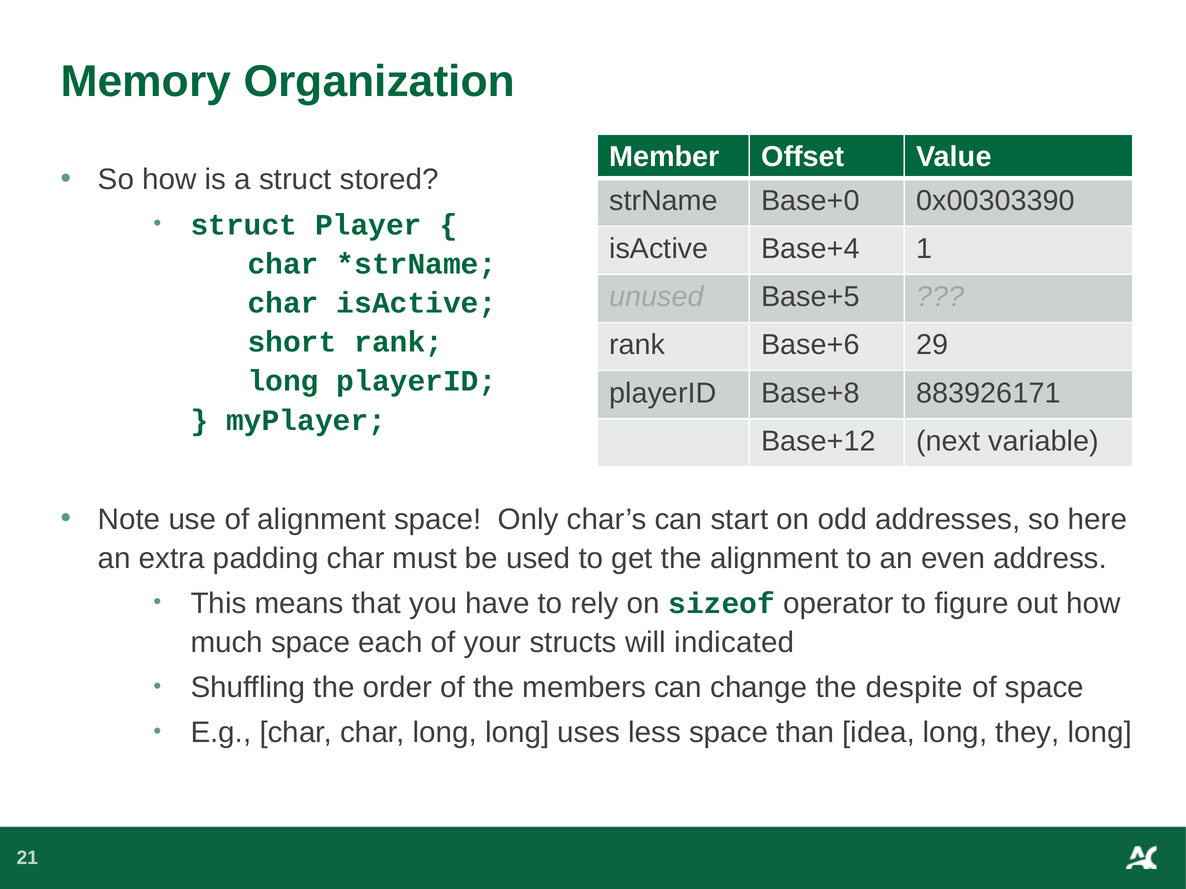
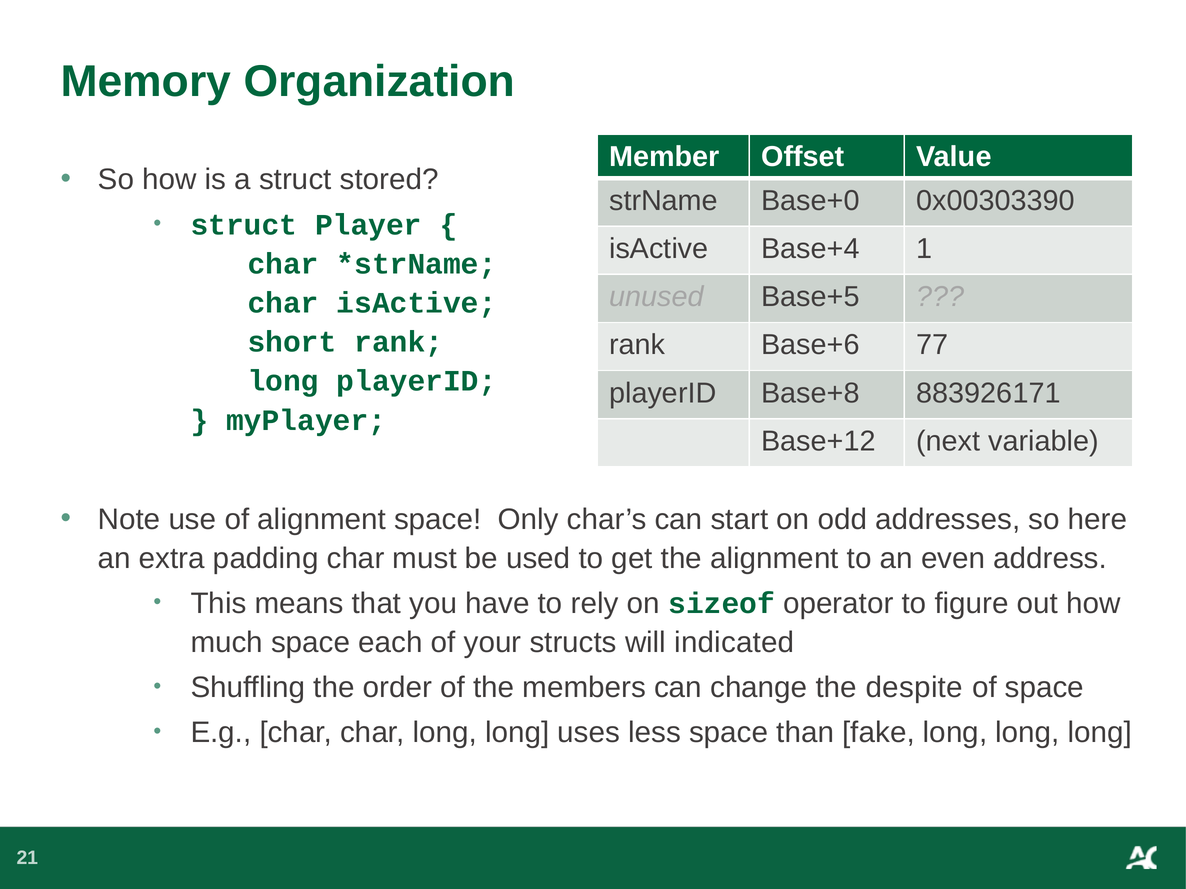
29: 29 -> 77 (932, 345)
idea: idea -> fake (878, 733)
they: they -> long (1027, 733)
